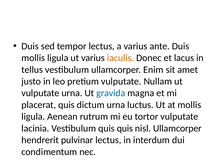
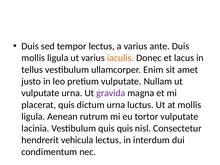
gravida colour: blue -> purple (111, 93)
nisl Ullamcorper: Ullamcorper -> Consectetur (177, 128)
pulvinar: pulvinar -> vehicula (77, 140)
